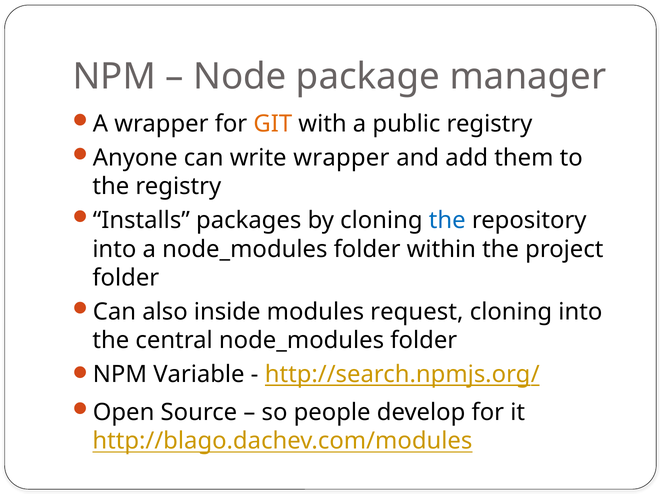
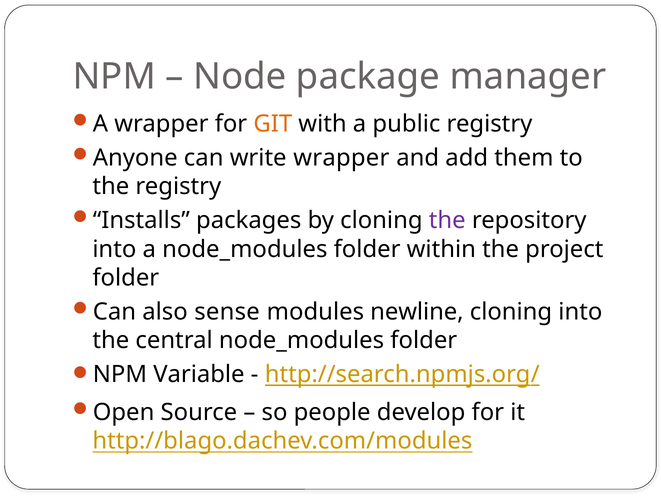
the colour: blue -> purple (447, 220)
inside: inside -> sense (227, 312)
request: request -> newline (417, 312)
